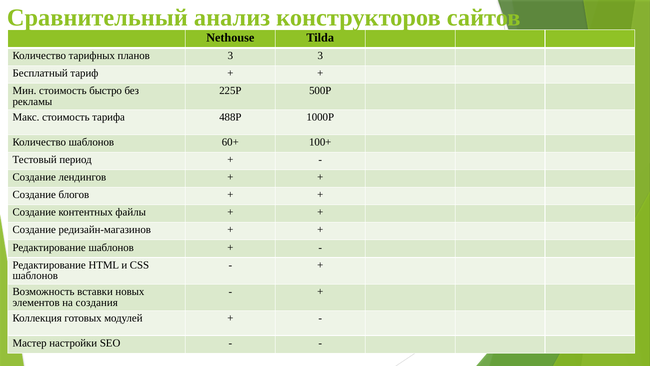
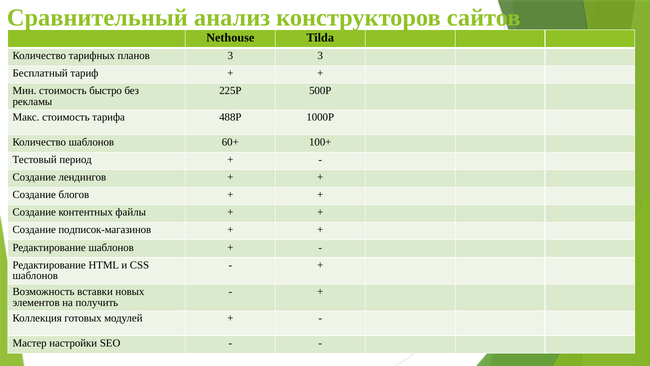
редизайн-магазинов: редизайн-магазинов -> подписок-магазинов (105, 230)
создания: создания -> получить (97, 302)
